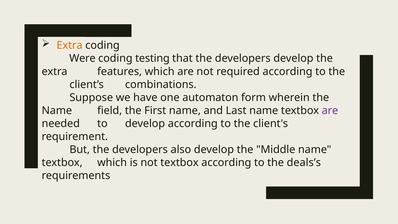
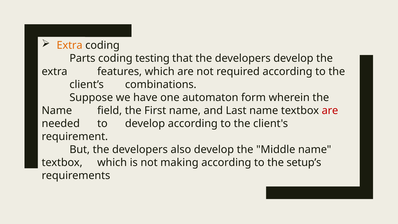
Were: Were -> Parts (82, 58)
are colour: purple -> red (330, 110)
not textbox: textbox -> making (179, 163)
deals’s: deals’s -> setup’s (304, 163)
